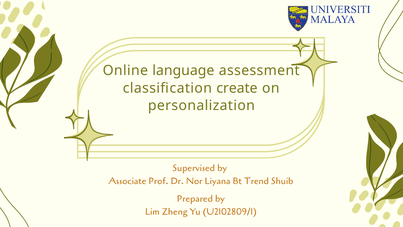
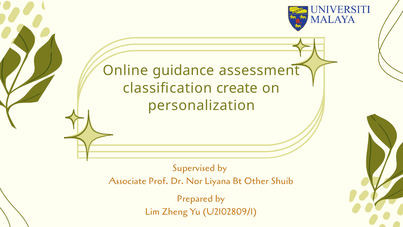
language: language -> guidance (183, 70)
Trend: Trend -> Other (256, 181)
